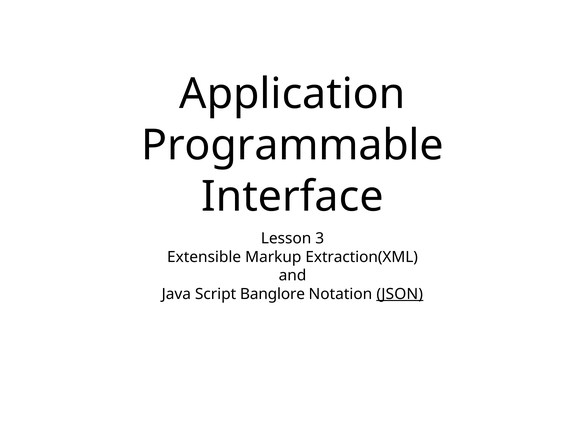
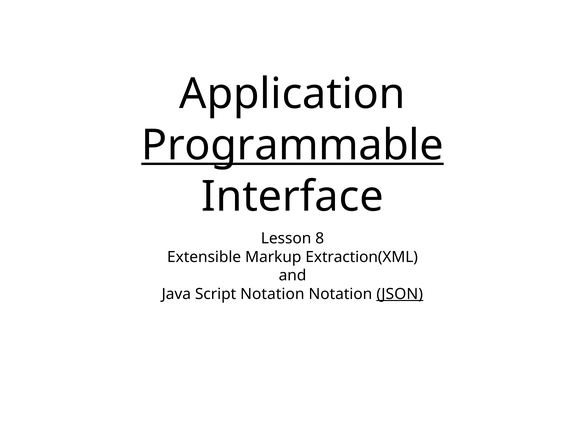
Programmable underline: none -> present (292, 146)
3: 3 -> 8 (320, 239)
Script Banglore: Banglore -> Notation (272, 294)
